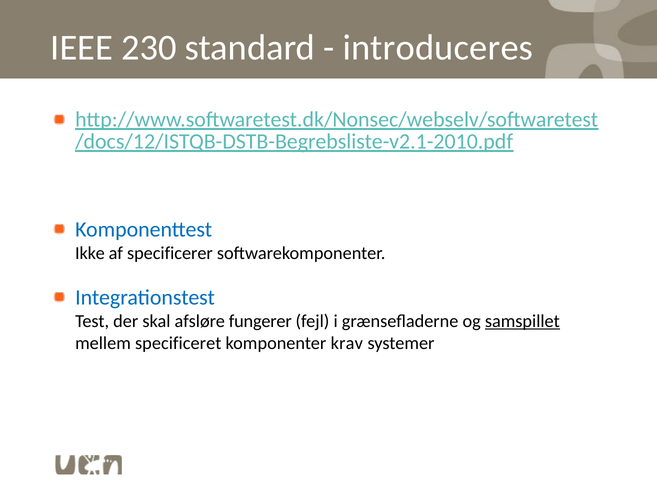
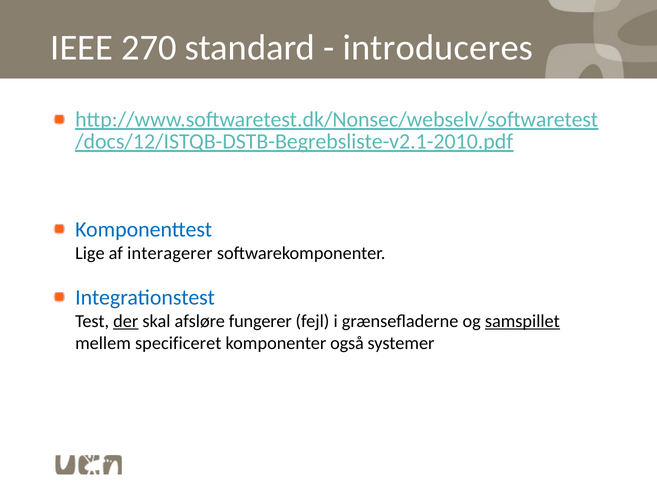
230: 230 -> 270 (149, 48)
Ikke: Ikke -> Lige (90, 253)
specificerer: specificerer -> interagerer (170, 253)
der underline: none -> present (126, 321)
krav: krav -> også (347, 343)
